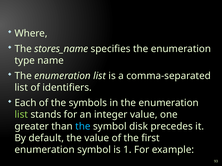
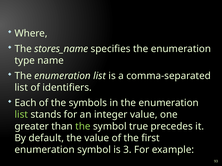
the colour: light blue -> light green (83, 127)
disk: disk -> true (139, 127)
1: 1 -> 3 (127, 150)
